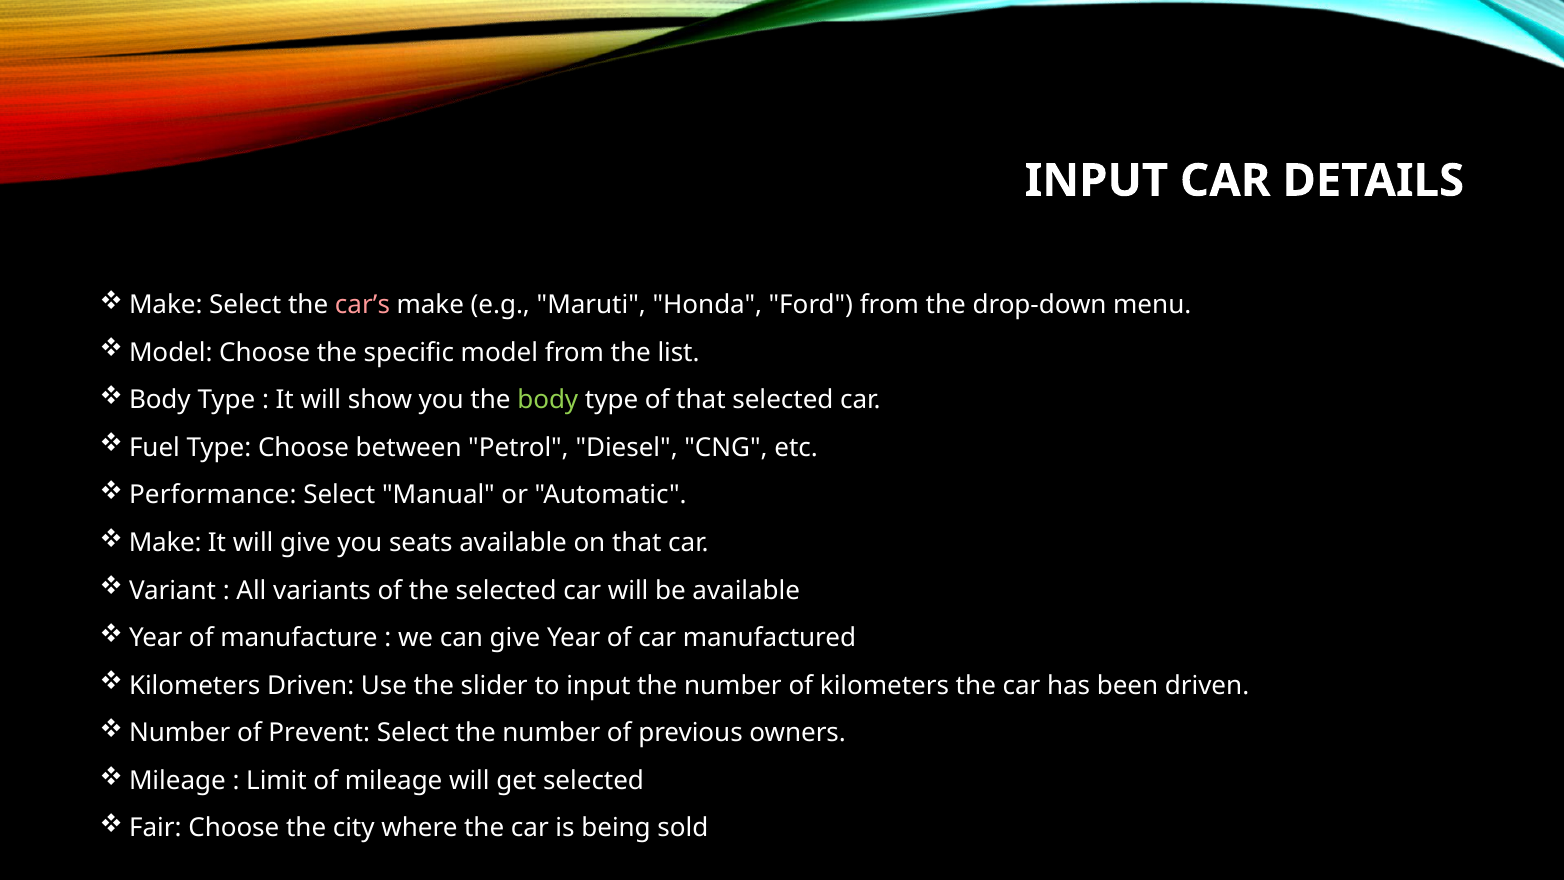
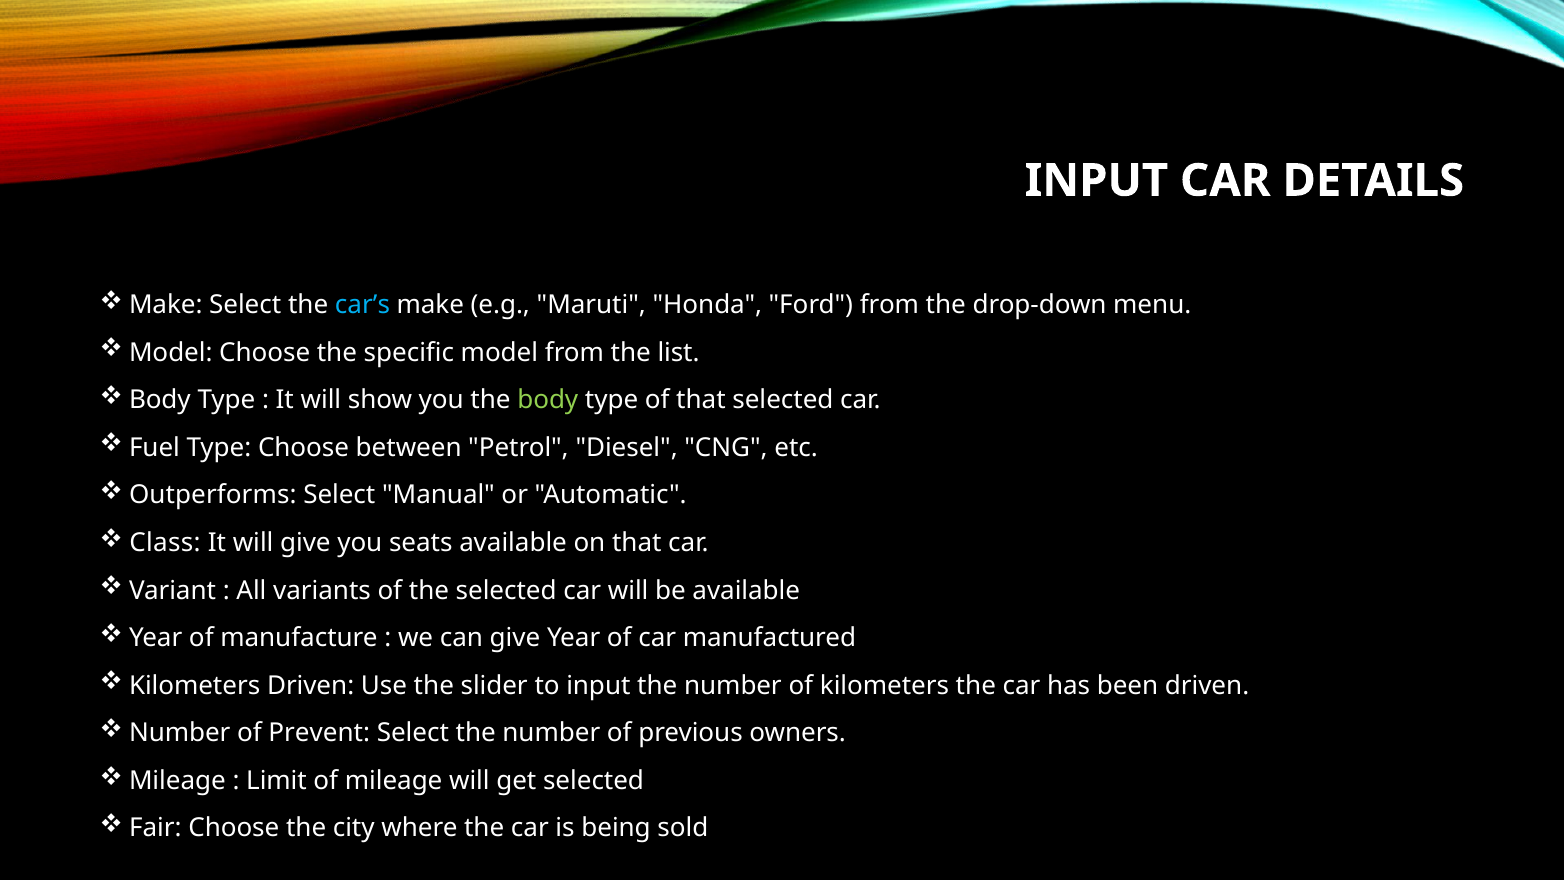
car’s colour: pink -> light blue (362, 305)
Performance: Performance -> Outperforms (213, 495)
Make: Make -> Class (165, 543)
